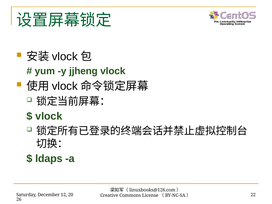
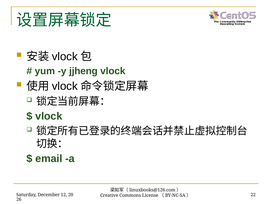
ldaps: ldaps -> email (49, 159)
